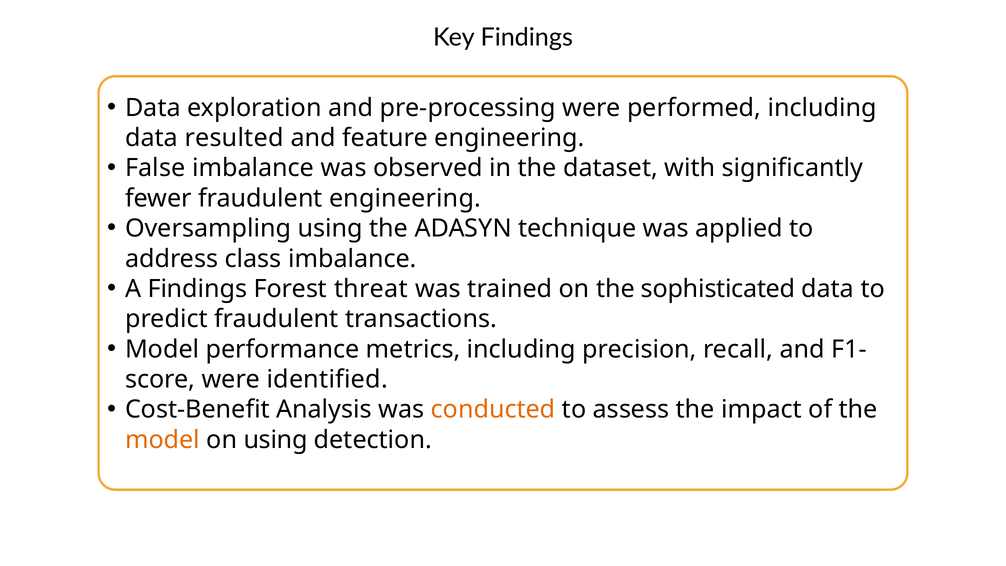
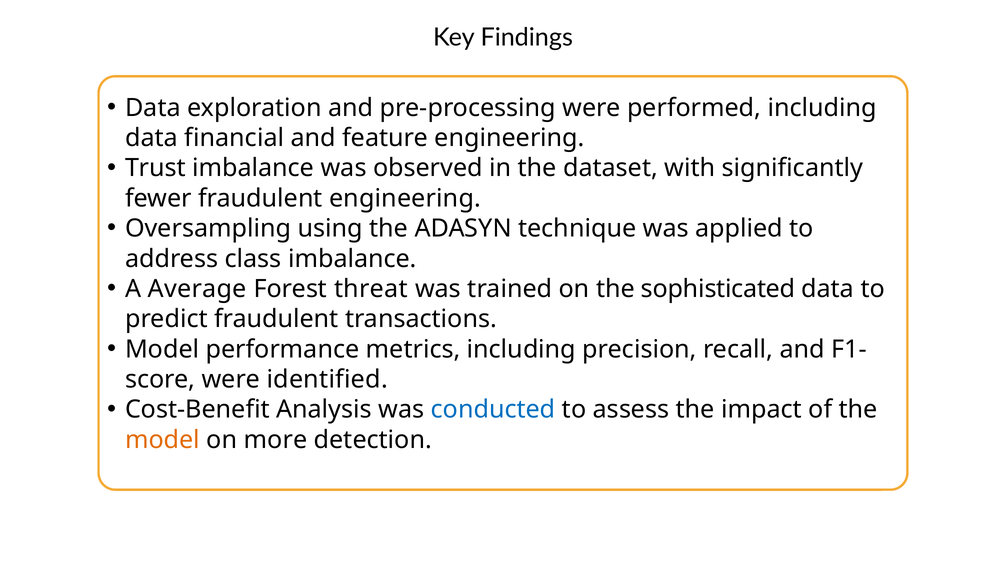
resulted: resulted -> financial (234, 138)
False: False -> Trust (155, 168)
A Findings: Findings -> Average (197, 289)
conducted colour: orange -> blue (493, 410)
on using: using -> more (276, 440)
